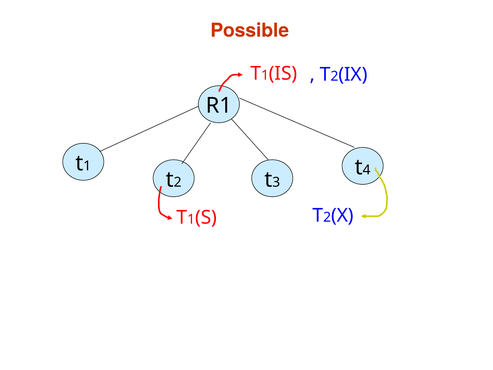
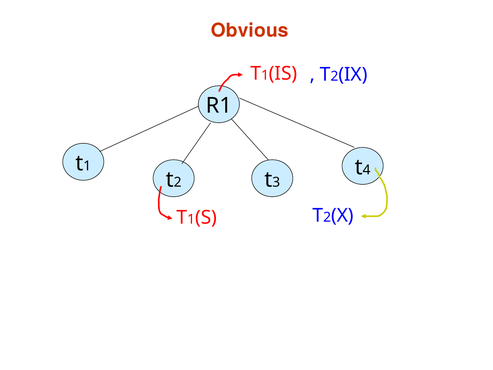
Possible: Possible -> Obvious (250, 30)
